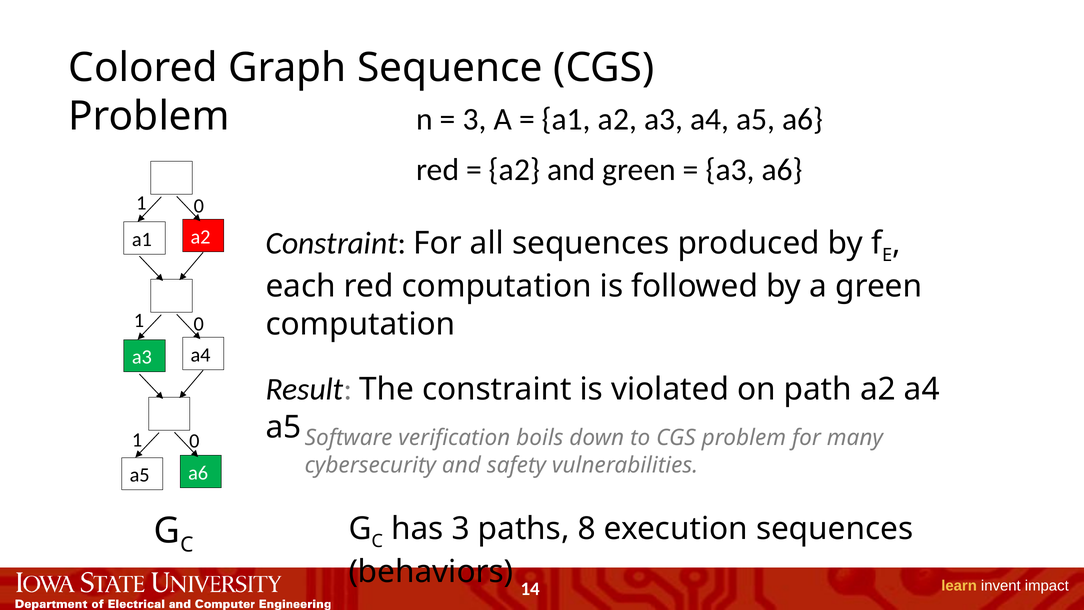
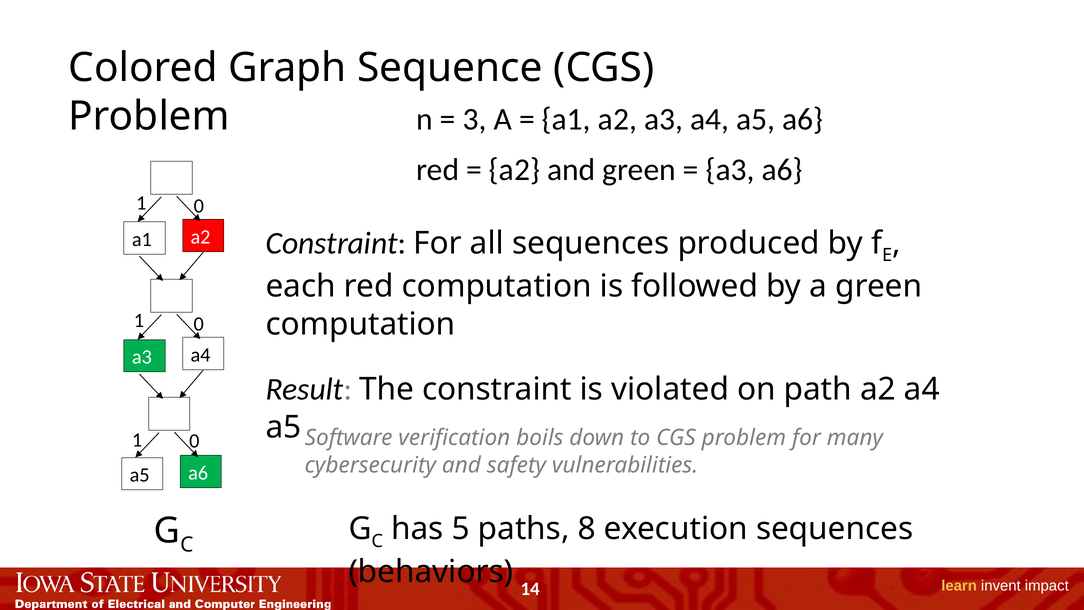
has 3: 3 -> 5 (461, 529)
